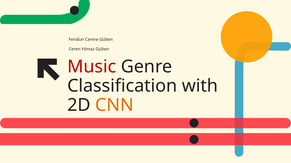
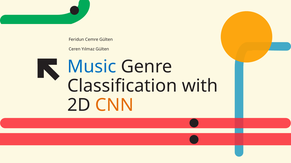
Music colour: red -> blue (92, 67)
